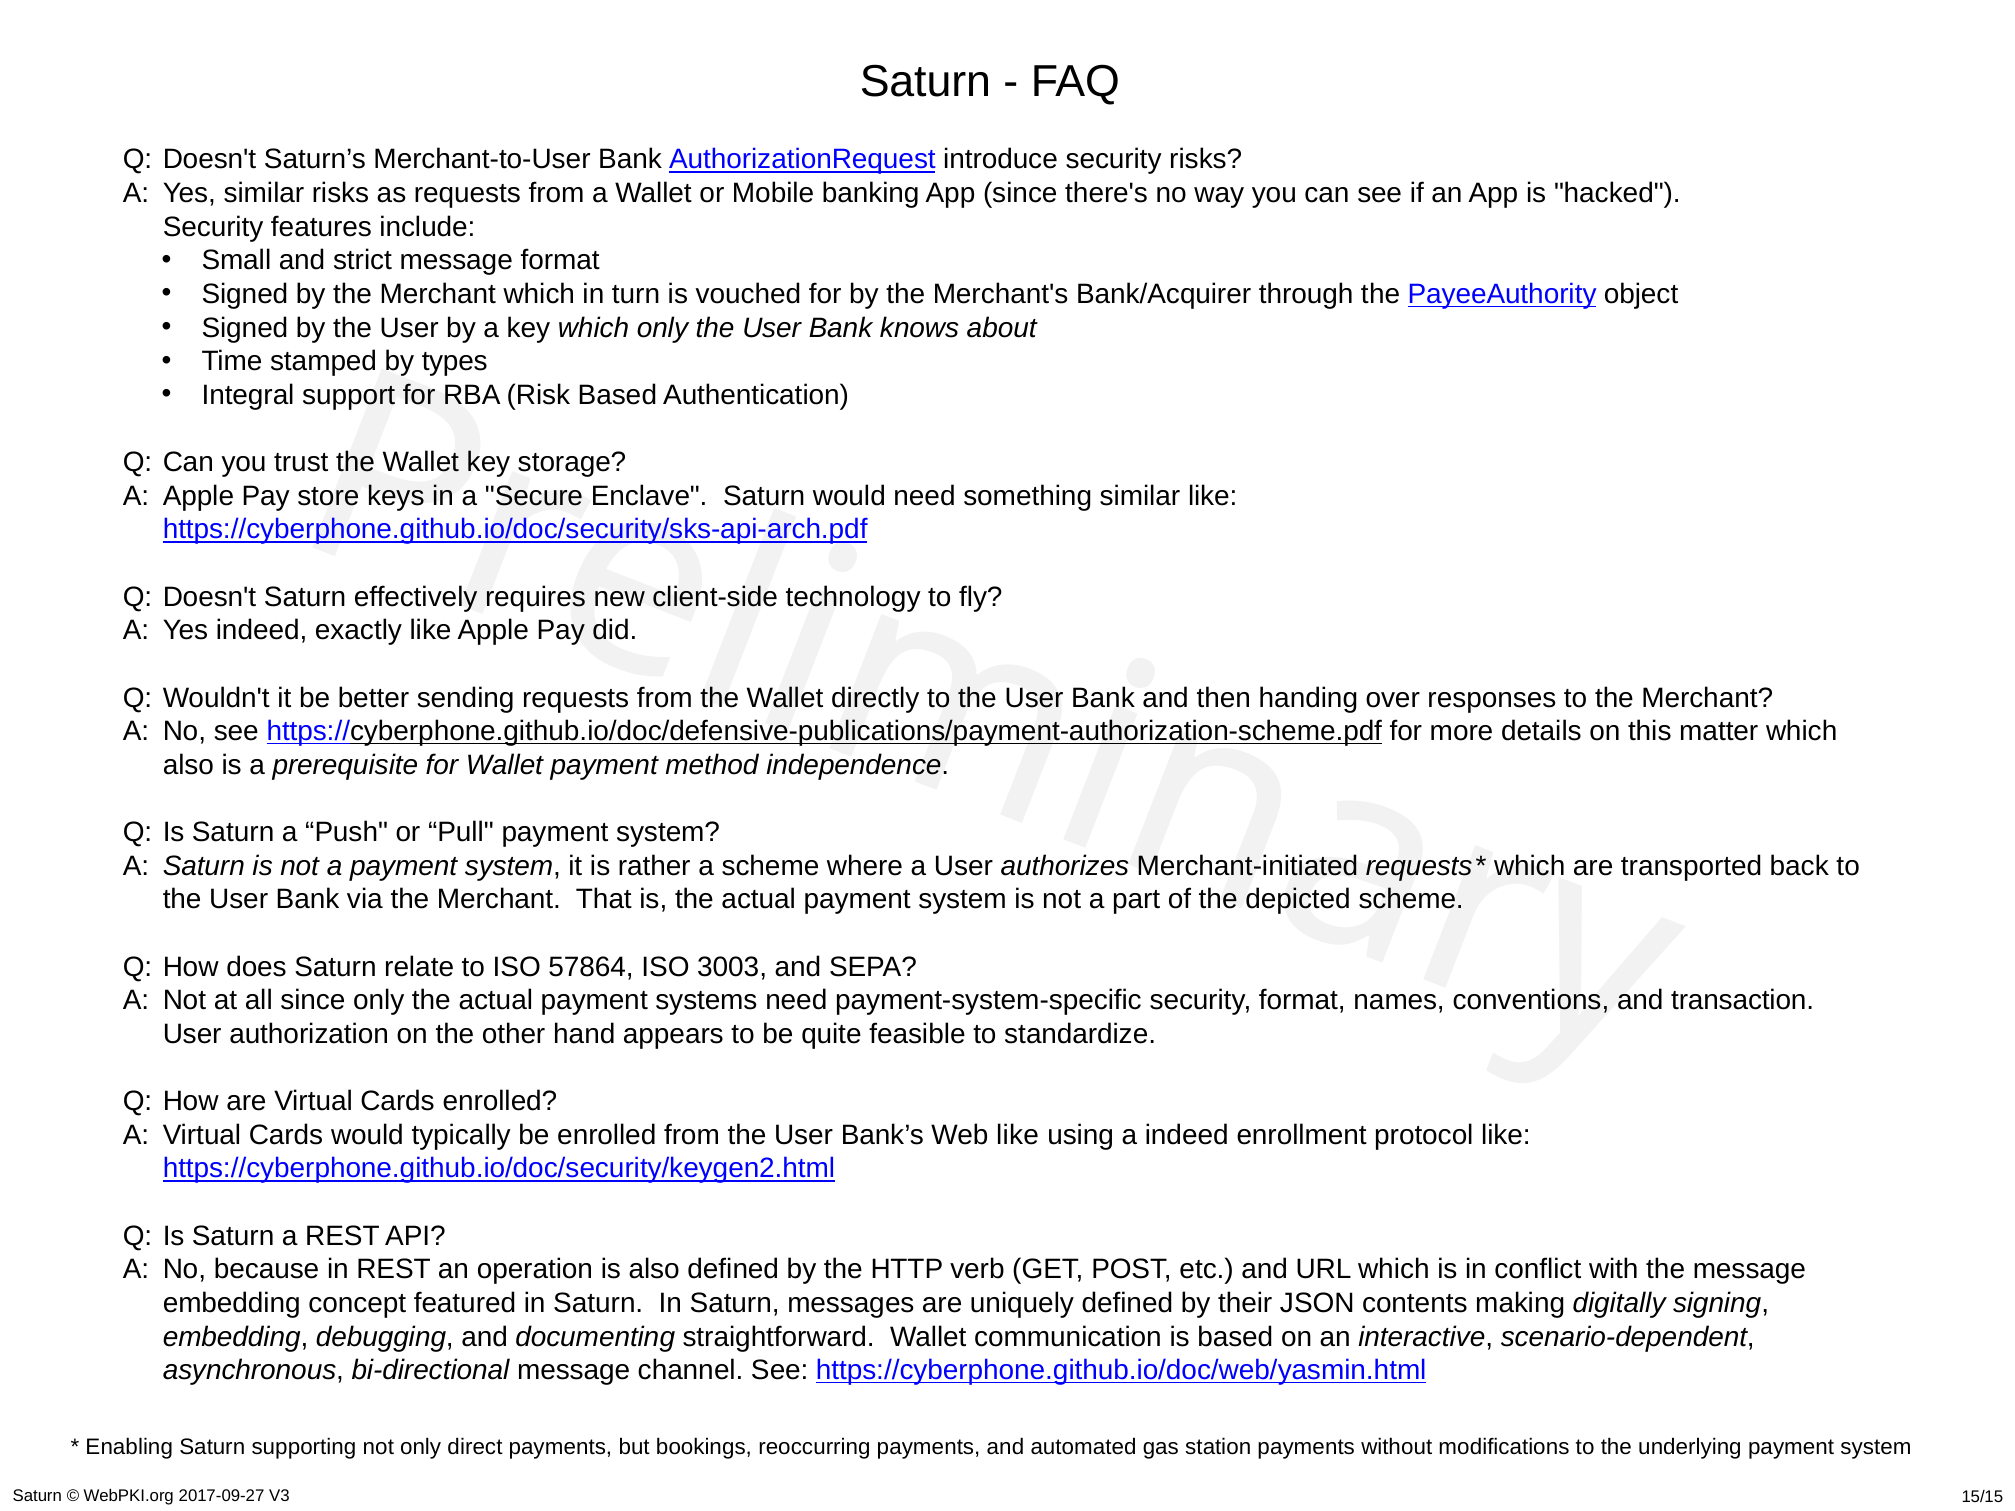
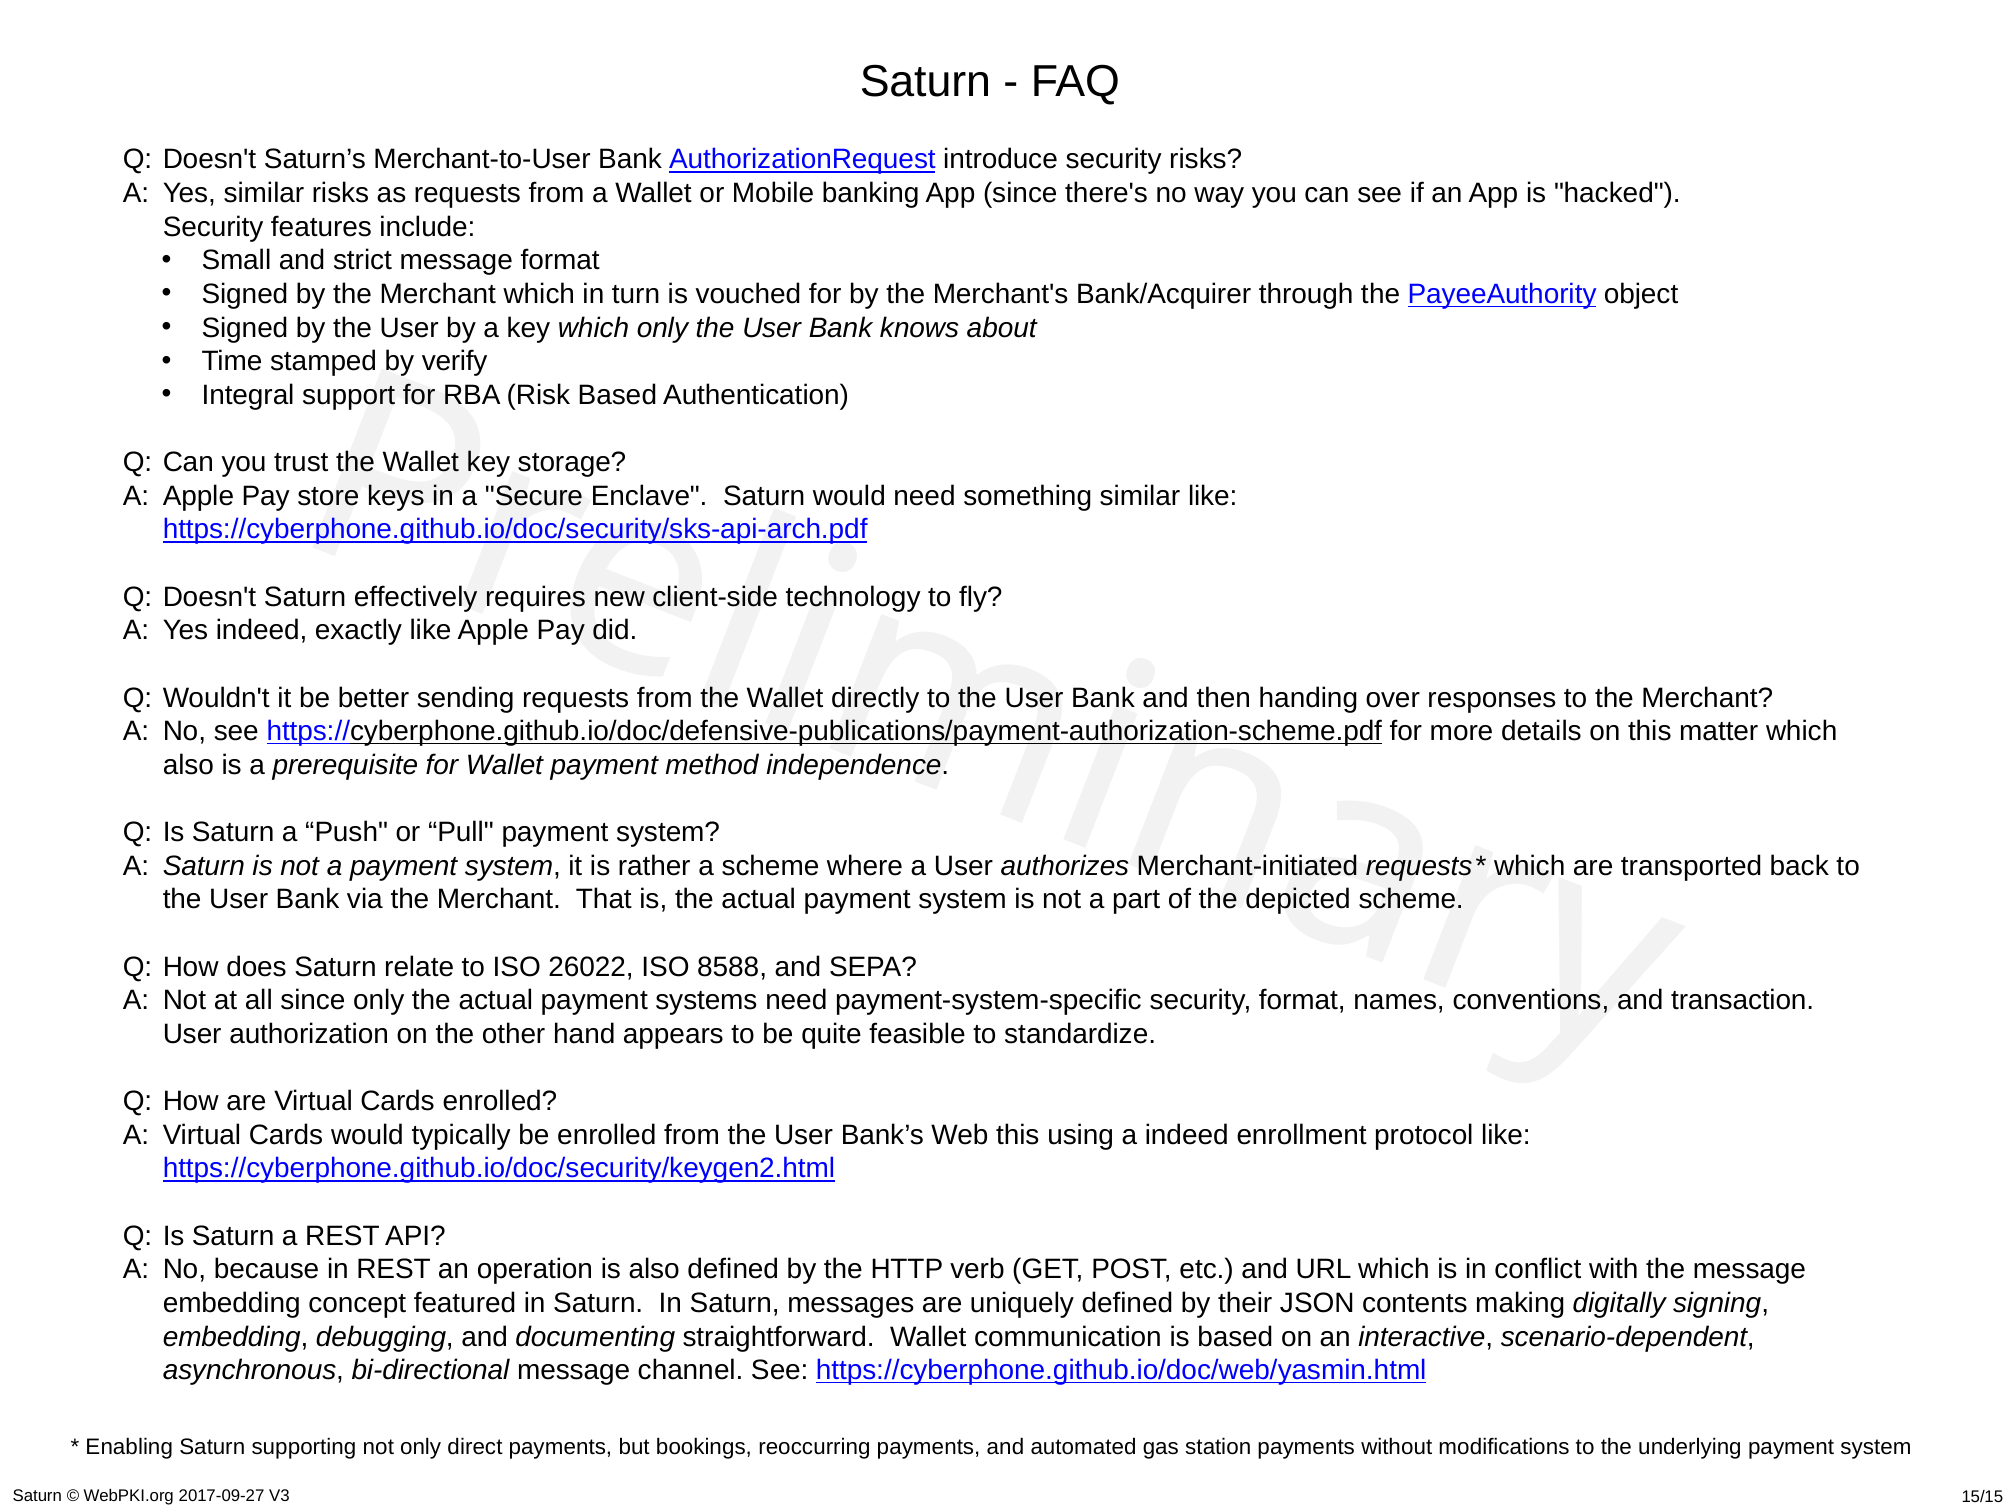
types: types -> verify (455, 362)
57864: 57864 -> 26022 (591, 967)
3003: 3003 -> 8588 (732, 967)
Web like: like -> this (1018, 1135)
